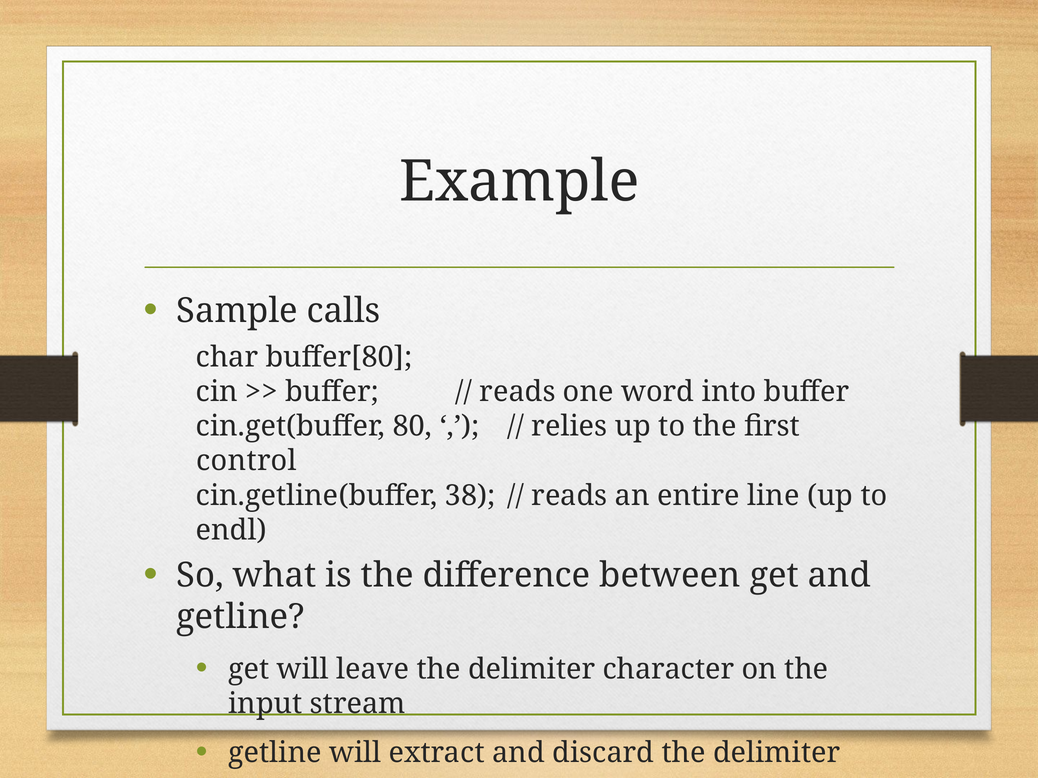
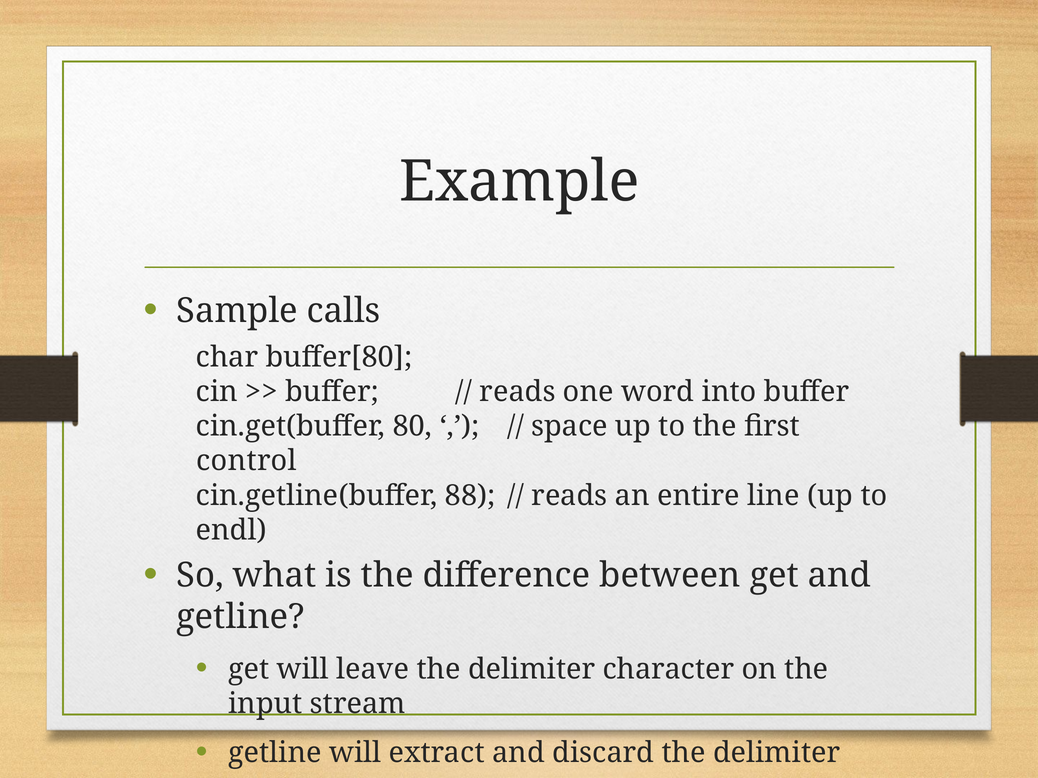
relies: relies -> space (569, 427)
38: 38 -> 88 (470, 496)
